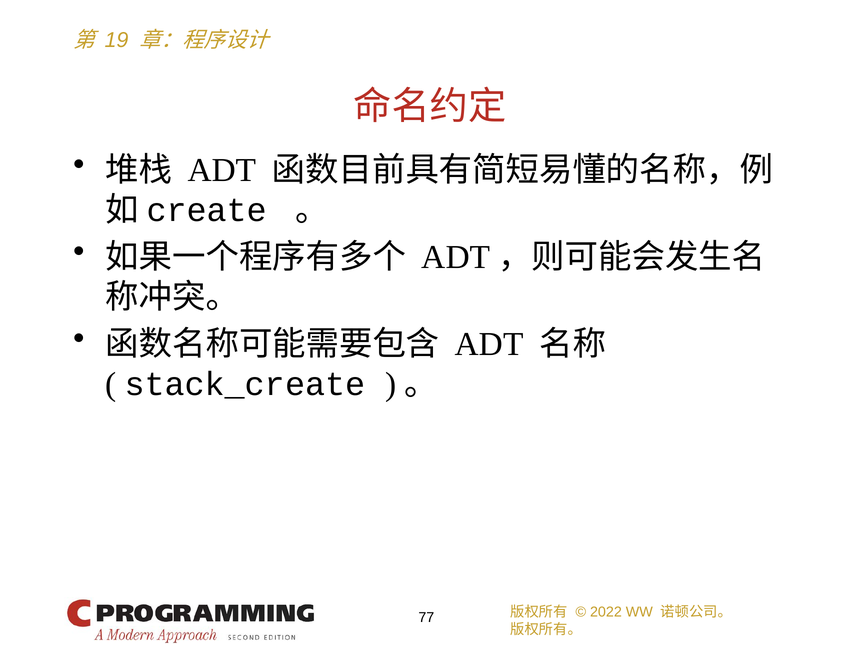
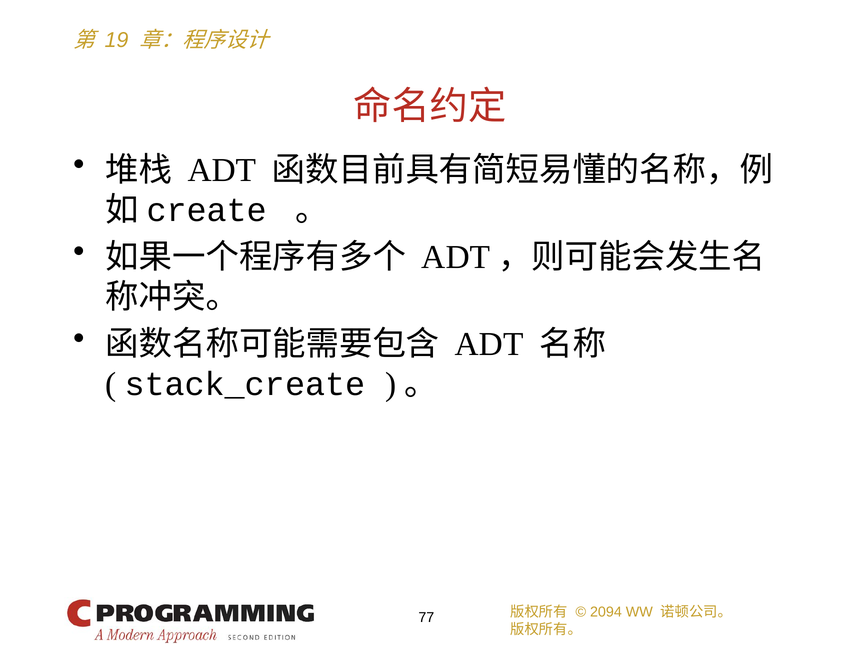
2022: 2022 -> 2094 (606, 612)
